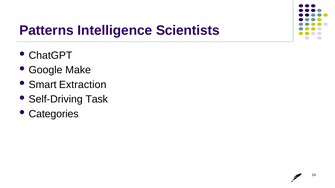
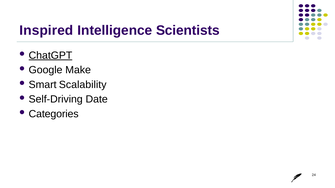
Patterns: Patterns -> Inspired (46, 30)
ChatGPT underline: none -> present (50, 56)
Extraction: Extraction -> Scalability (83, 85)
Task: Task -> Date (97, 99)
